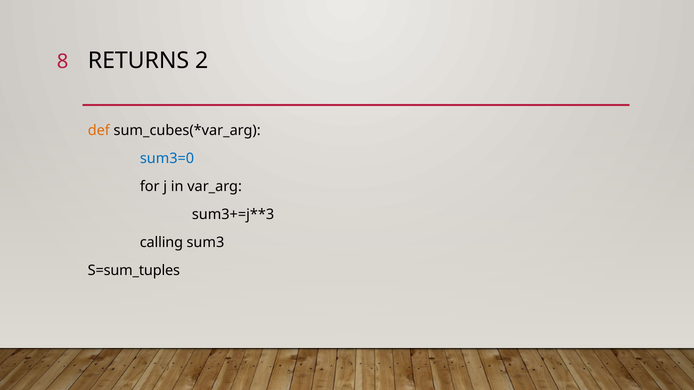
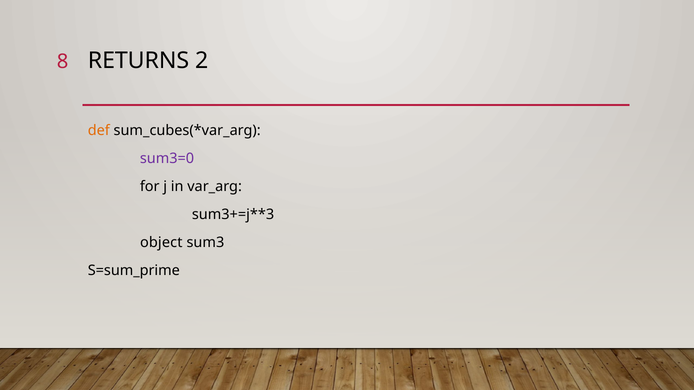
sum3=0 colour: blue -> purple (167, 159)
calling: calling -> object (161, 243)
S=sum_tuples: S=sum_tuples -> S=sum_prime (134, 271)
